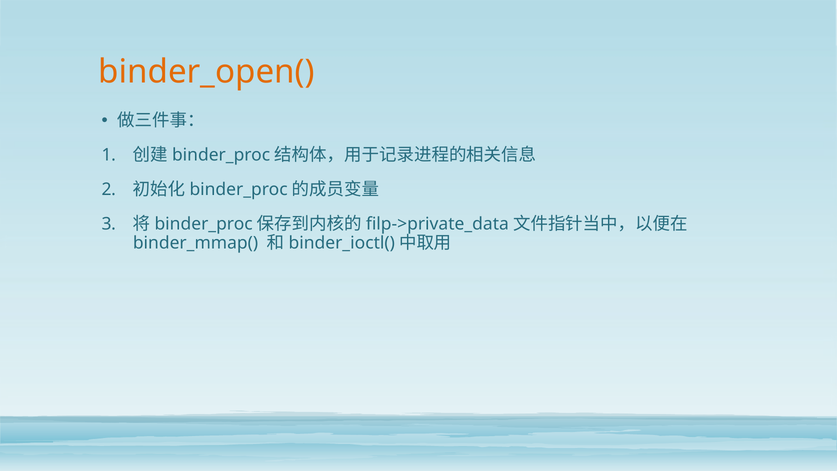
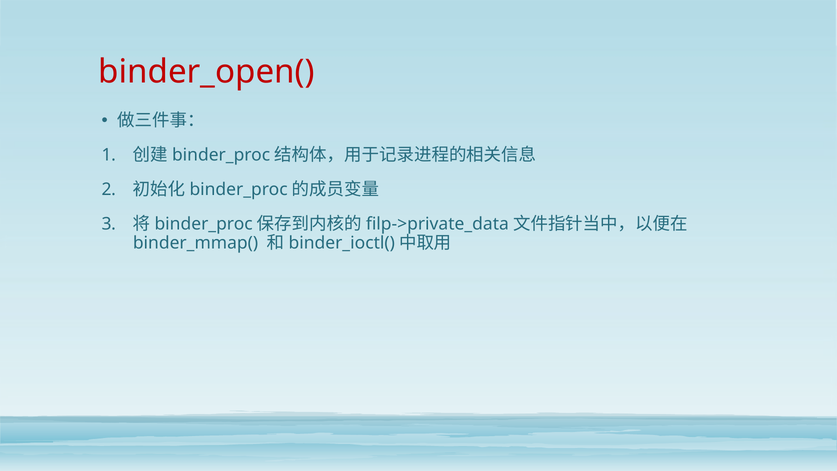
binder_open( colour: orange -> red (207, 72)
